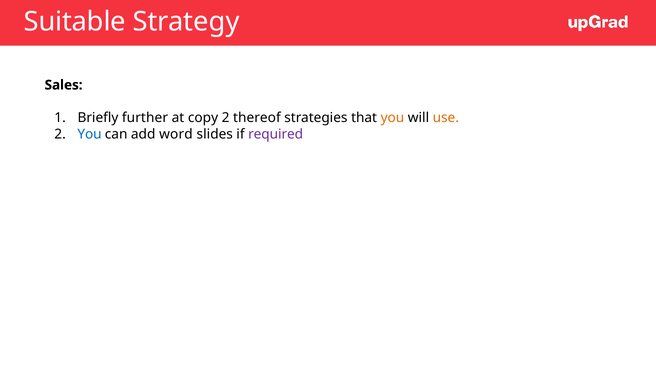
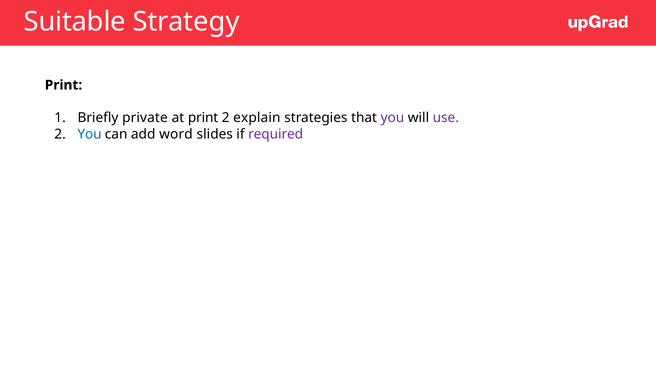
Sales: Sales -> Print (63, 85)
further: further -> private (145, 118)
at copy: copy -> print (203, 118)
thereof: thereof -> explain (257, 118)
you colour: orange -> purple (392, 118)
use colour: orange -> purple (446, 118)
